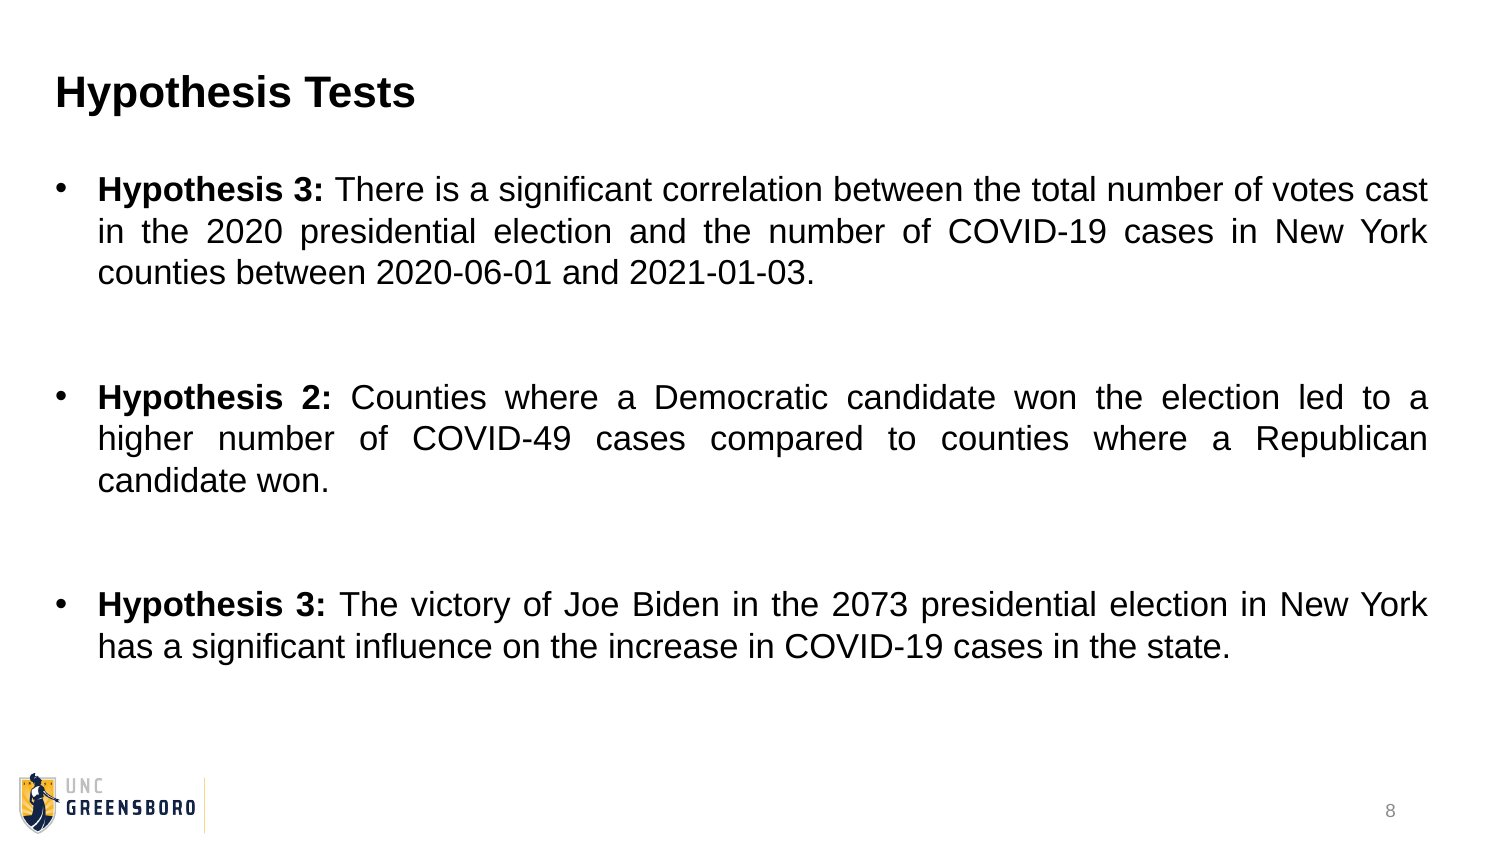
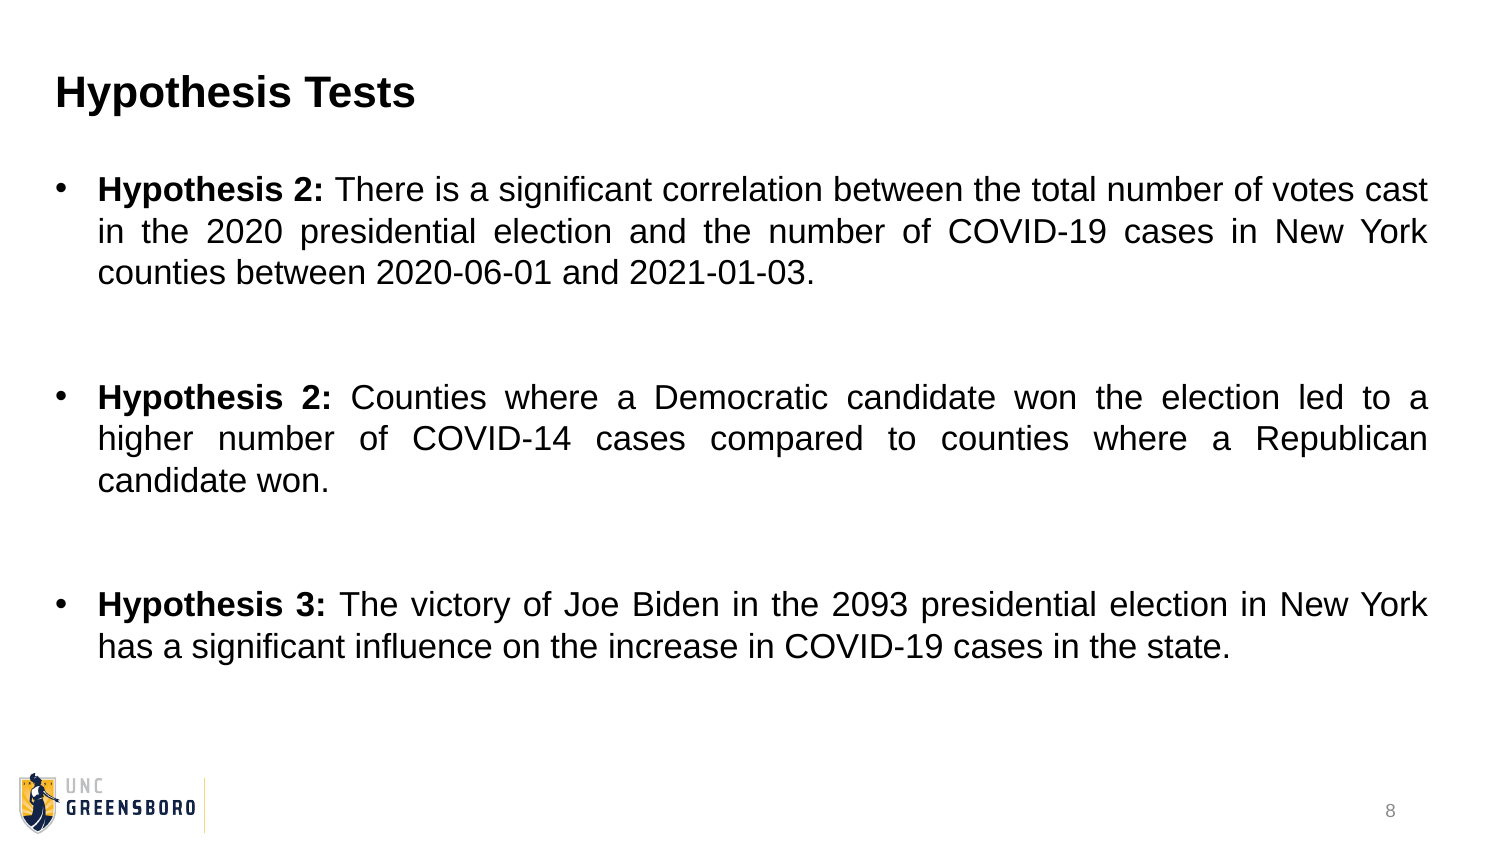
3: 3 -> 2 (309, 190)
COVID-49: COVID-49 -> COVID-14 (492, 439)
2073: 2073 -> 2093 (870, 606)
